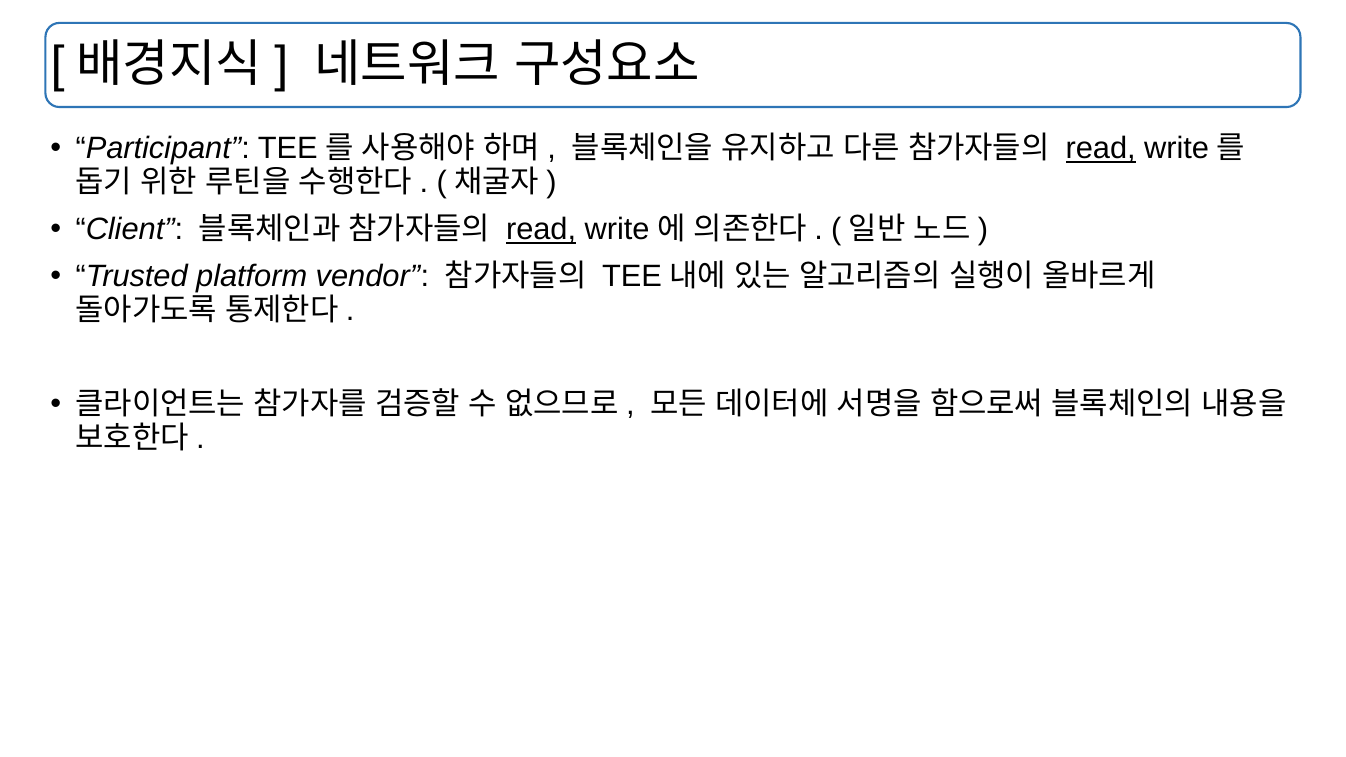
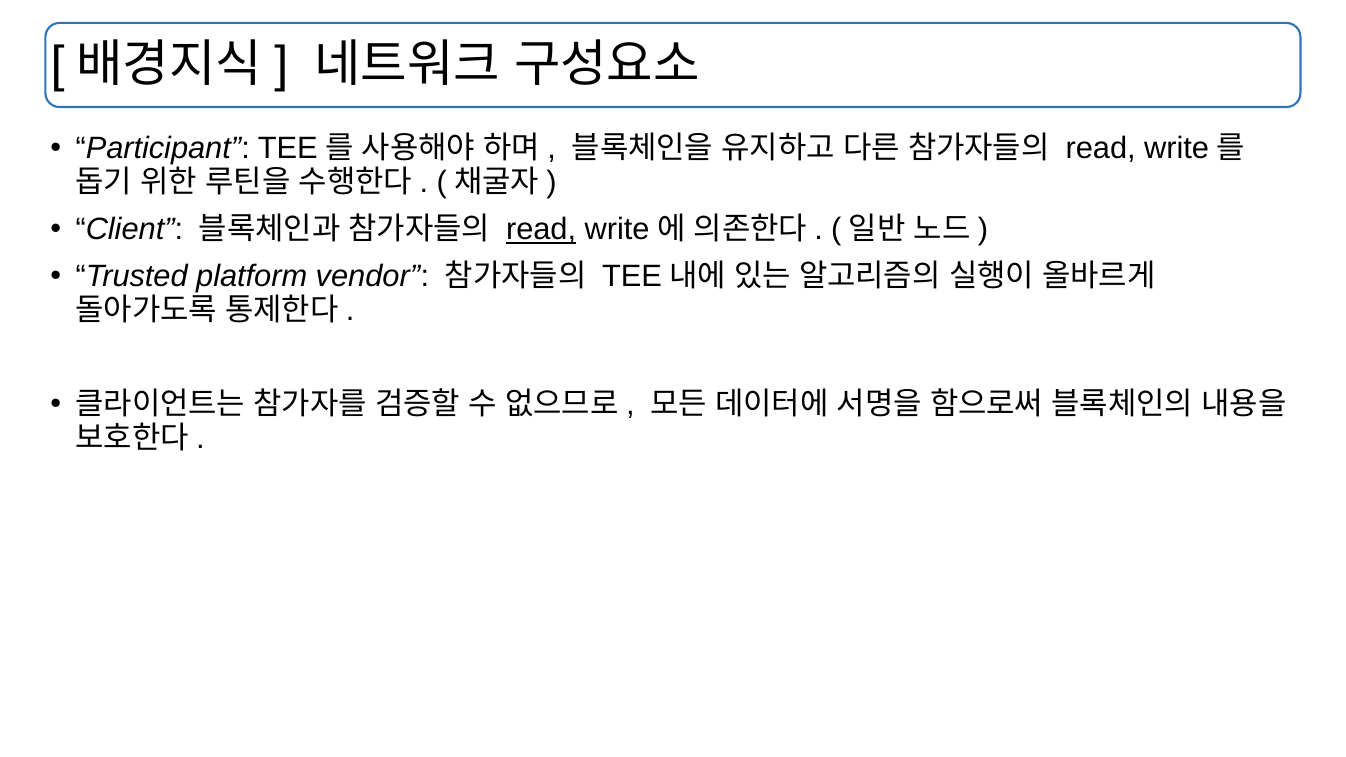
read underline: present -> none (1101, 149)
